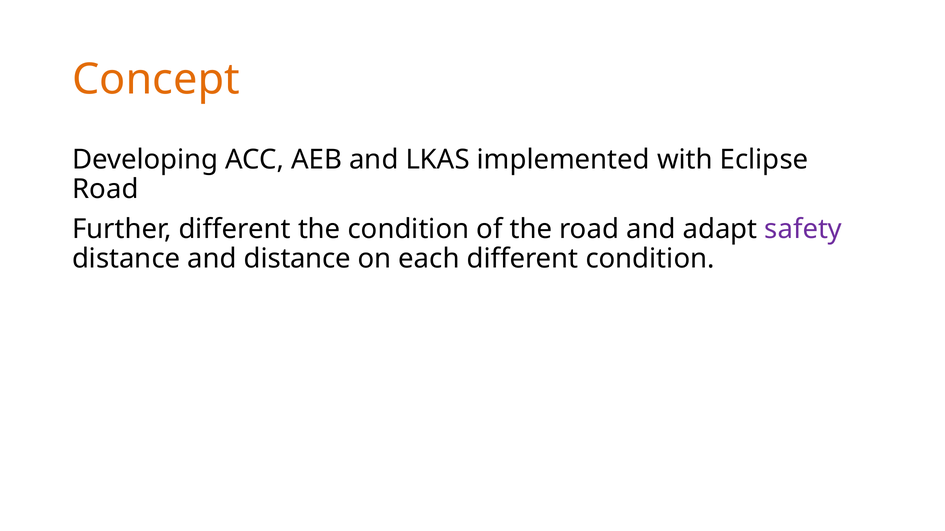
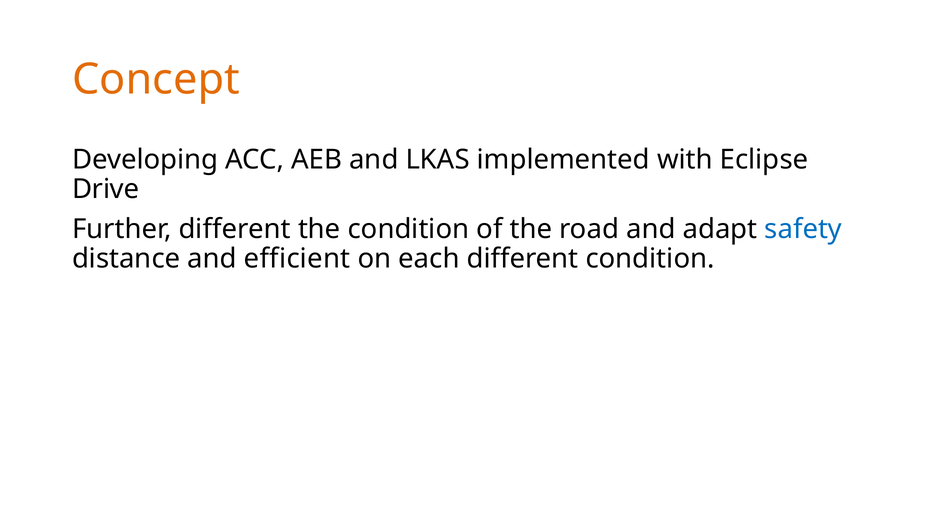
Road: Road -> Drive (106, 190)
safety colour: purple -> blue (803, 229)
and distance: distance -> efficient (297, 259)
